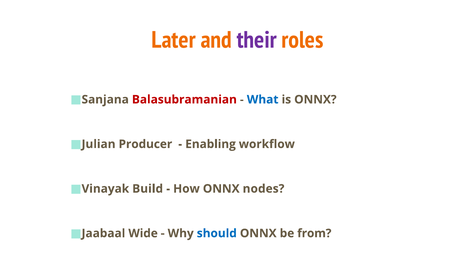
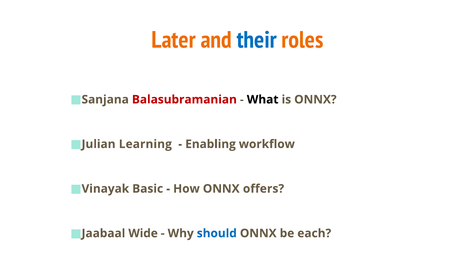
their colour: purple -> blue (257, 40)
What colour: blue -> black (263, 100)
Producer: Producer -> Learning (145, 144)
Build: Build -> Basic (148, 189)
nodes: nodes -> offers (264, 189)
from: from -> each (314, 233)
